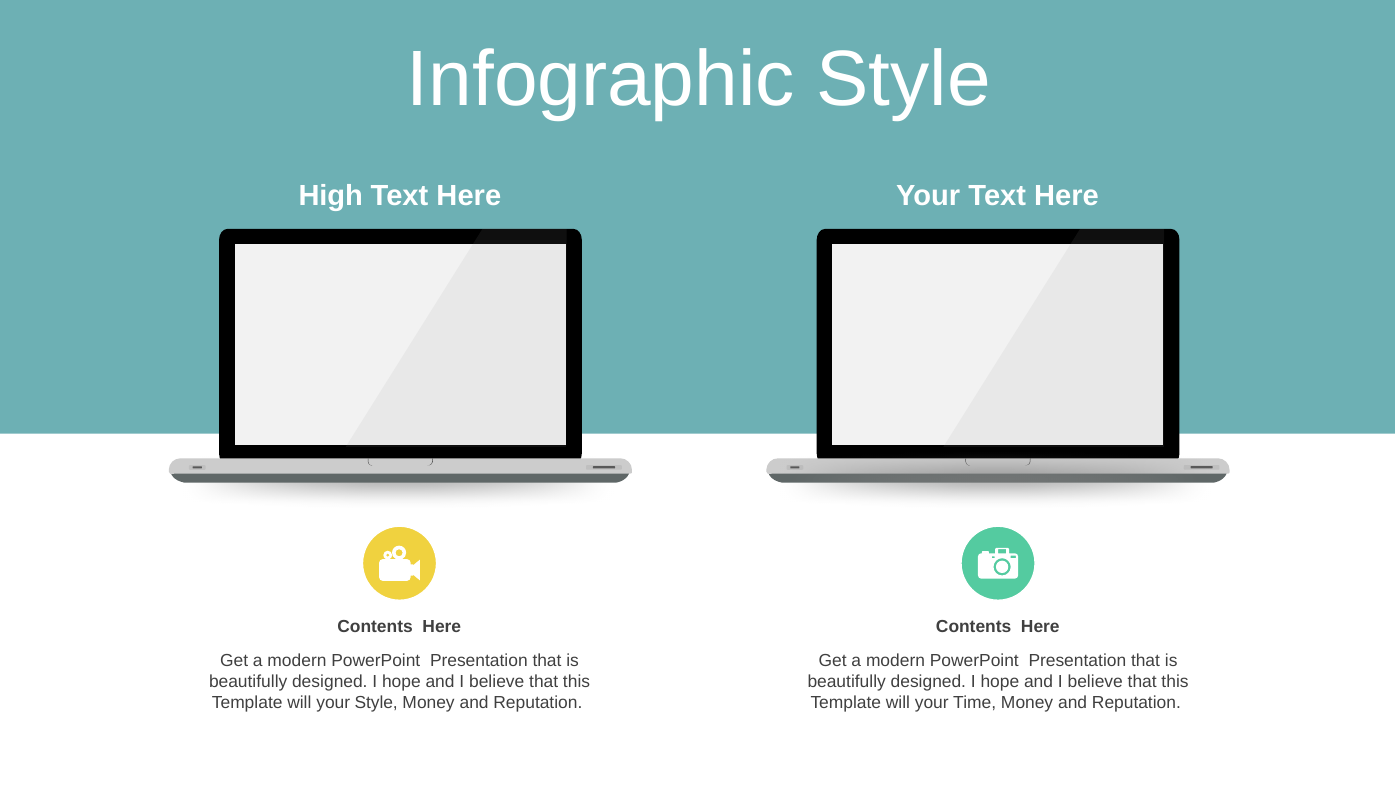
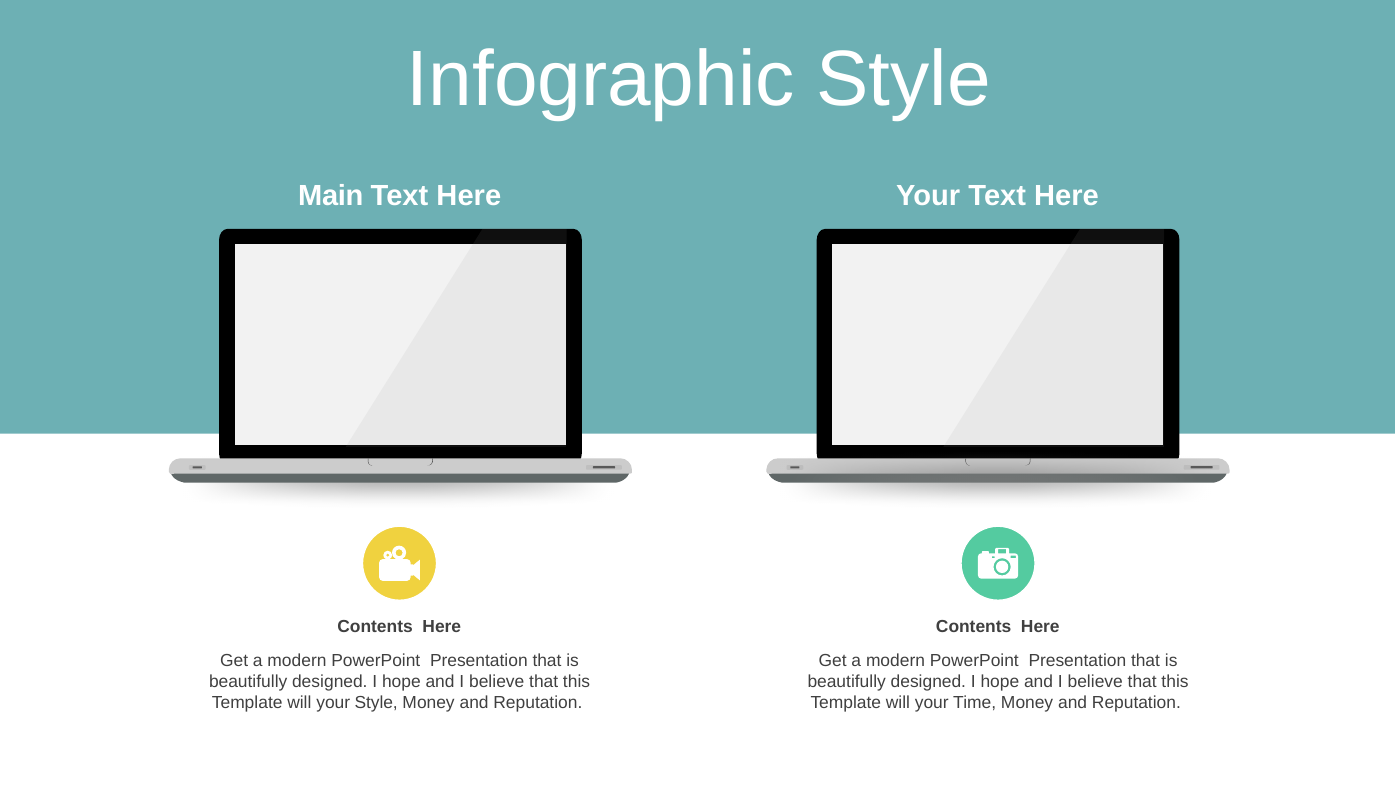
High: High -> Main (331, 195)
